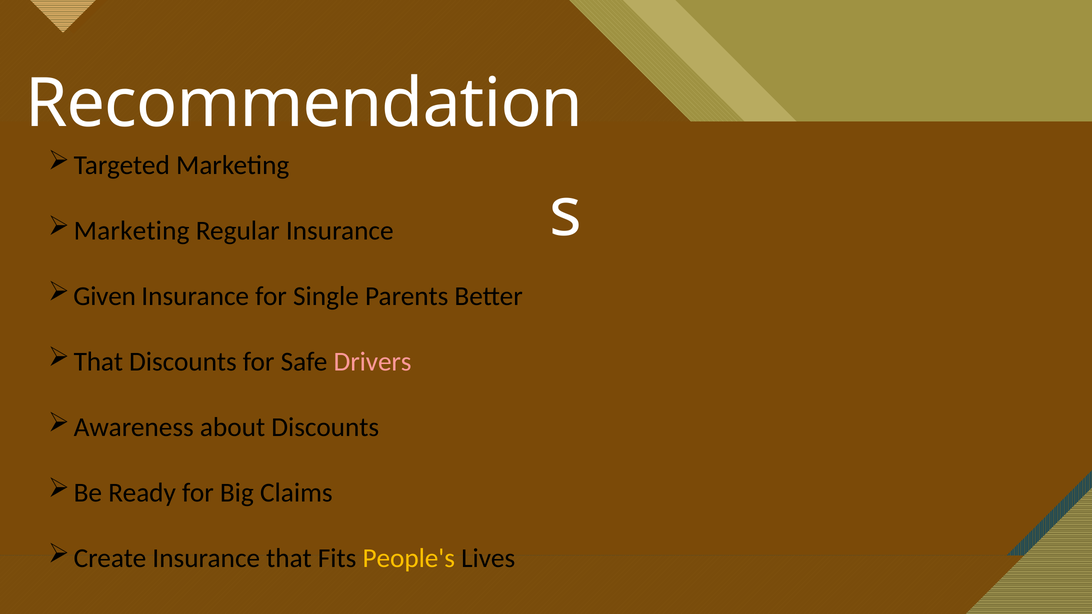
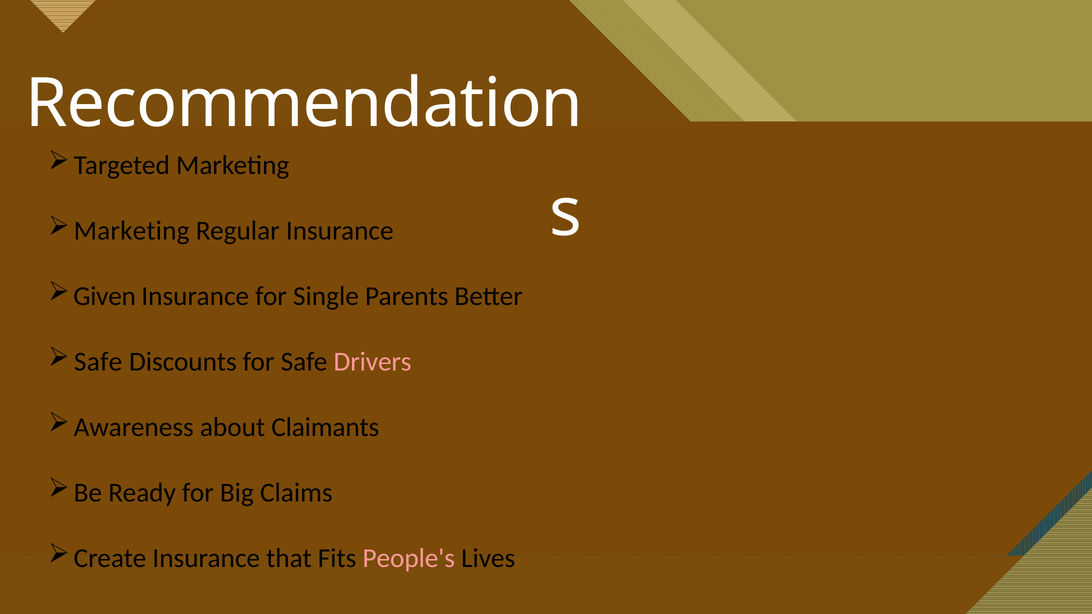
That: That -> Safe (98, 362)
about Discounts: Discounts -> Claimants (325, 427)
People's colour: yellow -> pink (409, 558)
